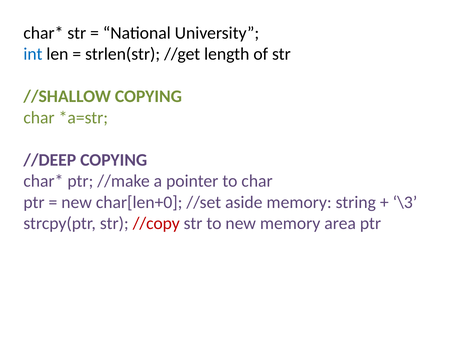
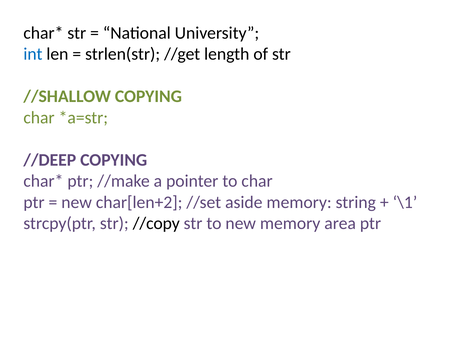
char[len+0: char[len+0 -> char[len+2 (139, 203)
\3: \3 -> \1 (405, 203)
//copy colour: red -> black (156, 224)
